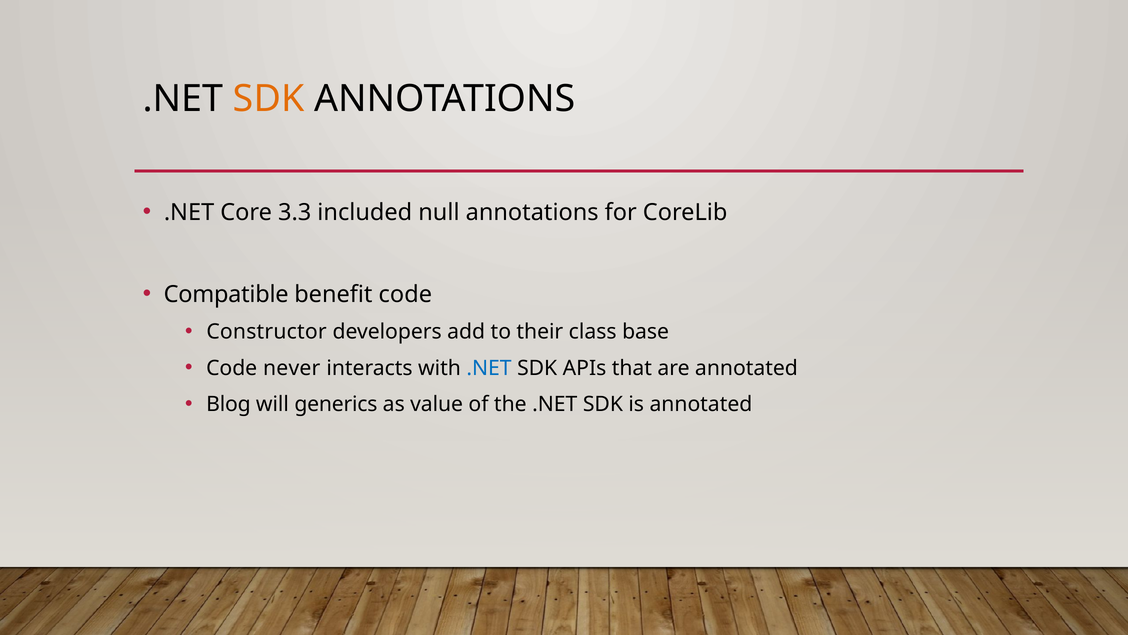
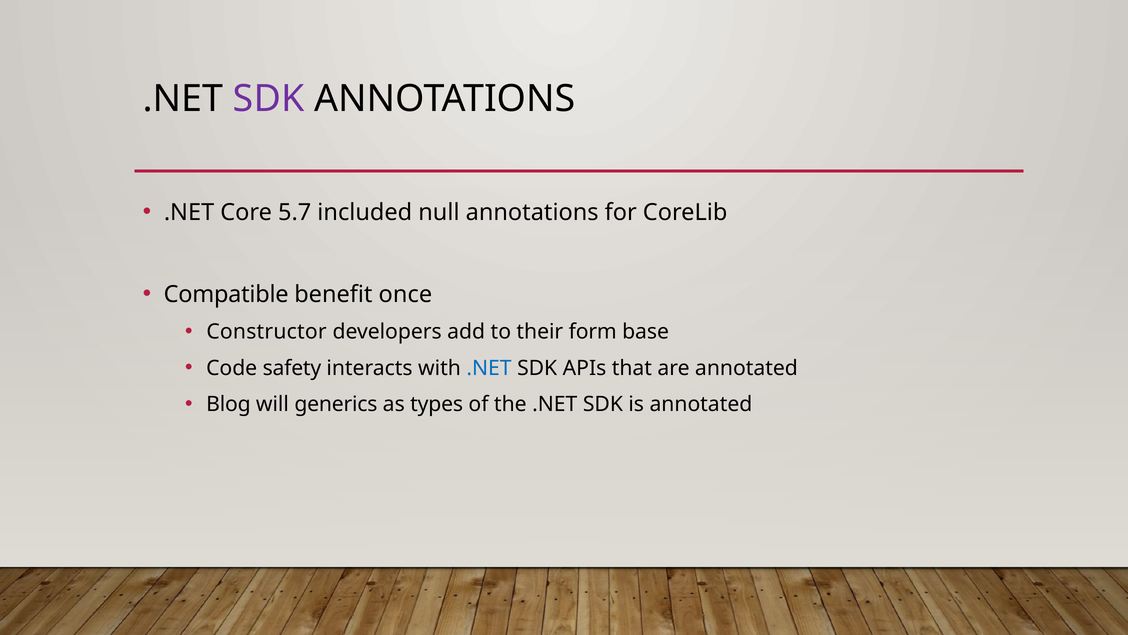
SDK colour: orange -> purple (269, 99)
3.3: 3.3 -> 5.7 (295, 212)
benefit code: code -> once (405, 294)
class: class -> form (593, 332)
never: never -> safety (292, 368)
value: value -> types (437, 404)
